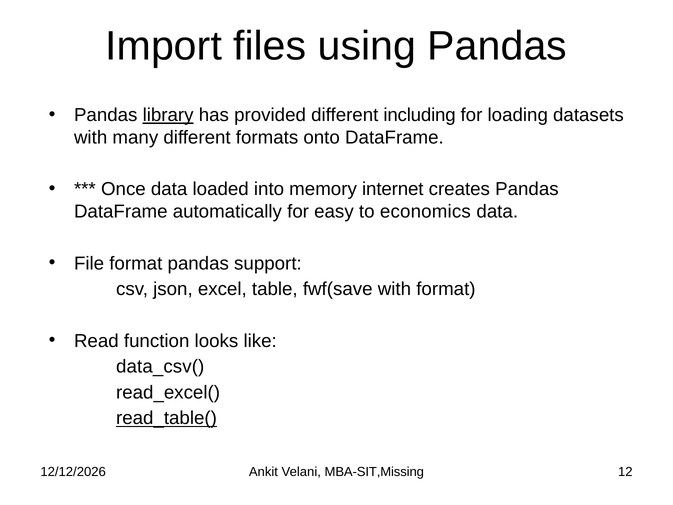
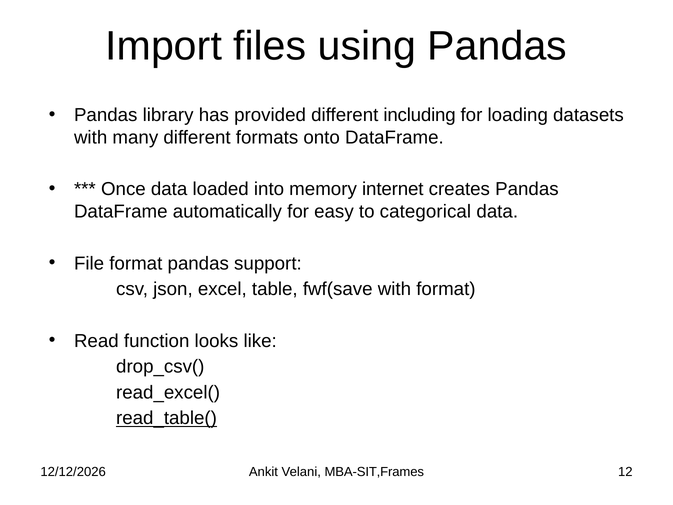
library underline: present -> none (168, 115)
economics: economics -> categorical (425, 212)
data_csv(: data_csv( -> drop_csv( (160, 366)
MBA-SIT,Missing: MBA-SIT,Missing -> MBA-SIT,Frames (374, 472)
